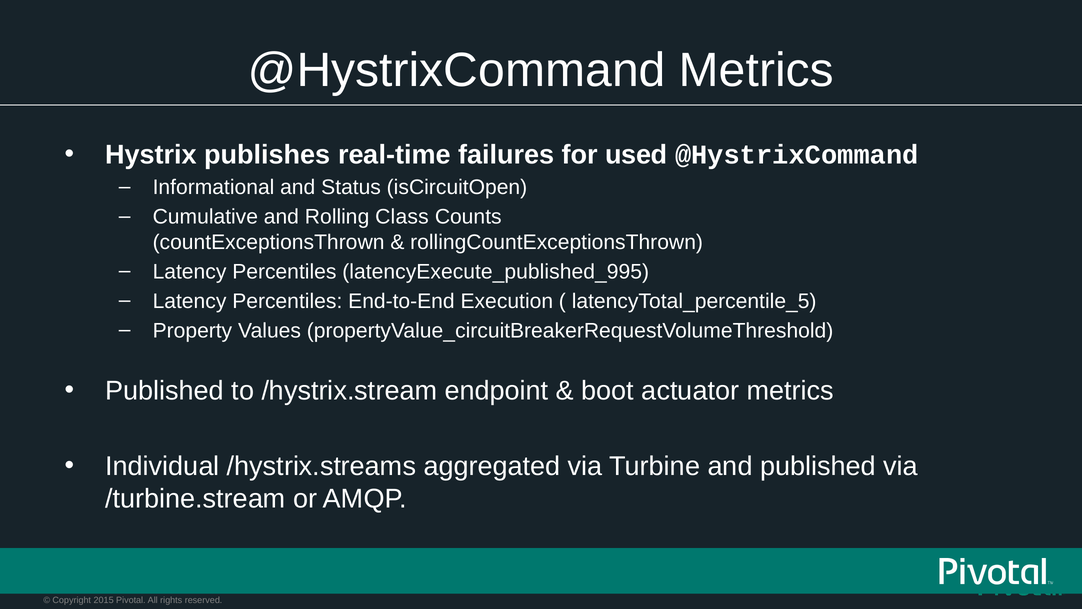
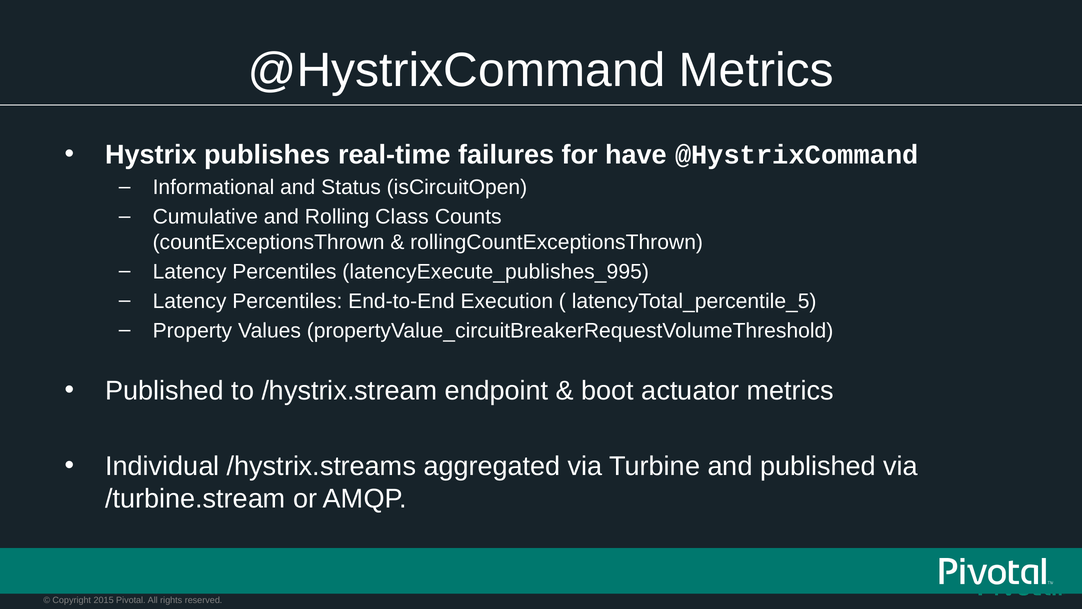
used: used -> have (636, 155)
latencyExecute_published_995: latencyExecute_published_995 -> latencyExecute_publishes_995 (496, 271)
